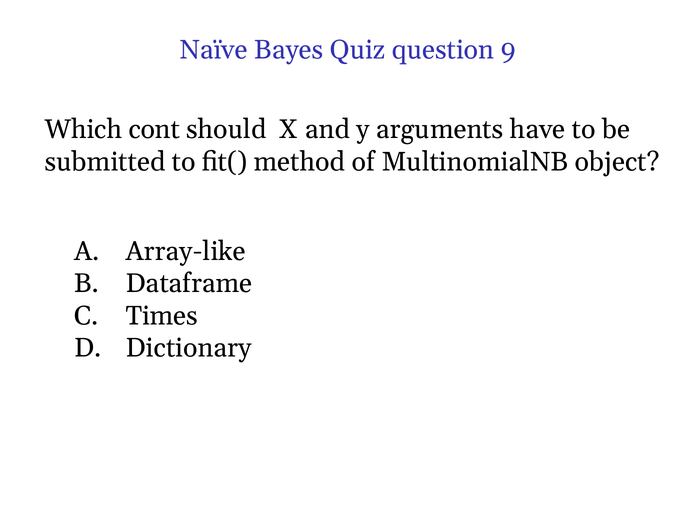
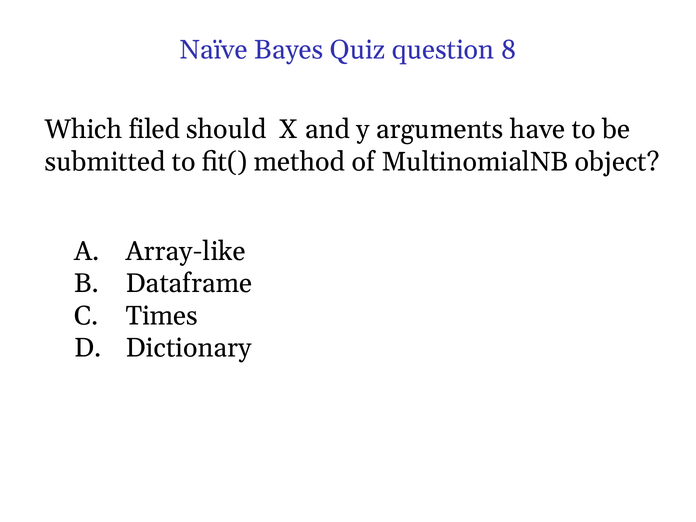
9: 9 -> 8 (509, 50)
cont: cont -> filed (154, 130)
